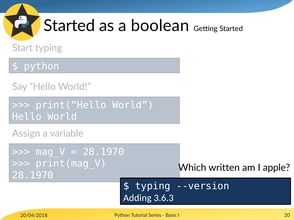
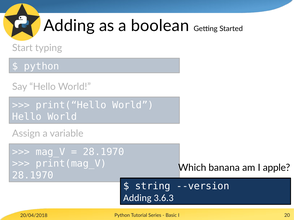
Started: Started -> Adding (69, 26)
written: written -> banana (224, 168)
typing: typing -> string (153, 187)
